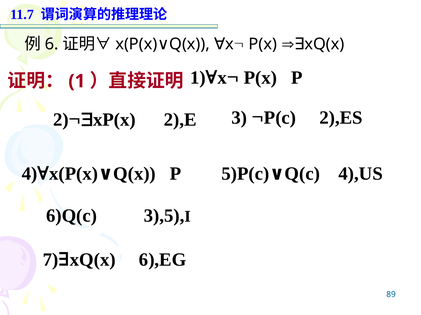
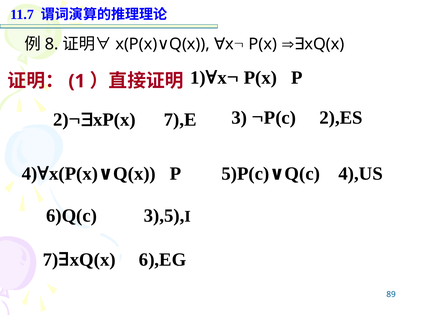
6: 6 -> 8 (52, 44)
2),E: 2),E -> 7),E (180, 120)
